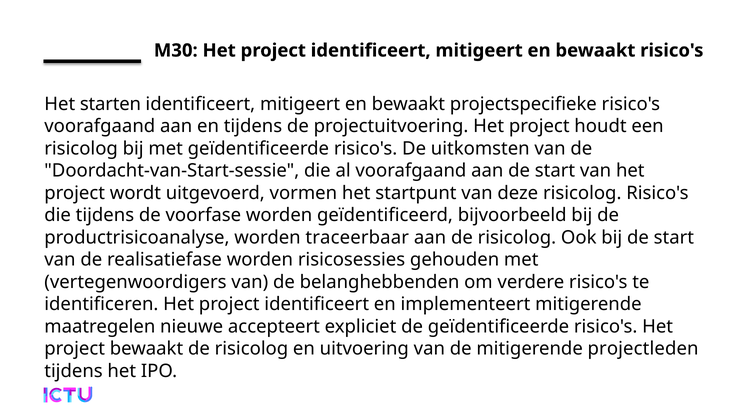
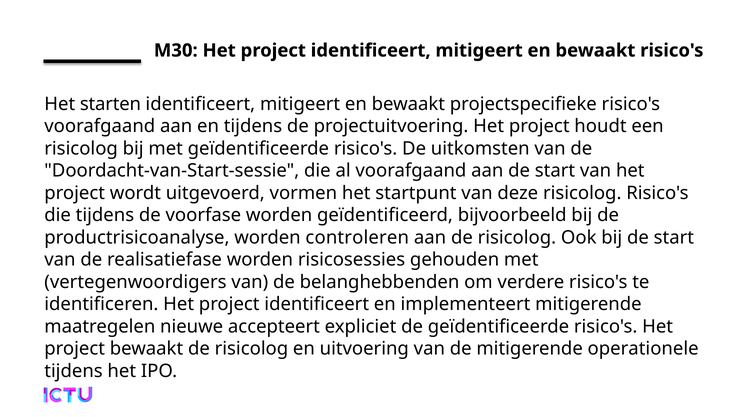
traceerbaar: traceerbaar -> controleren (357, 237)
projectleden: projectleden -> operationele (643, 349)
